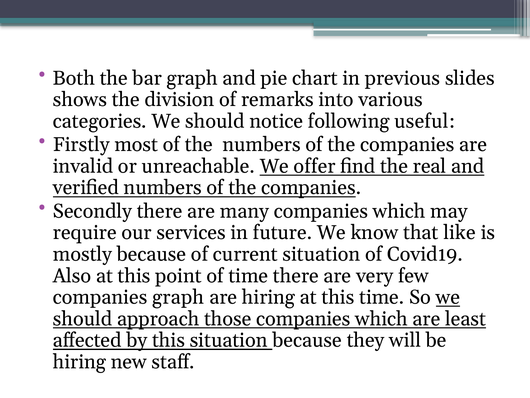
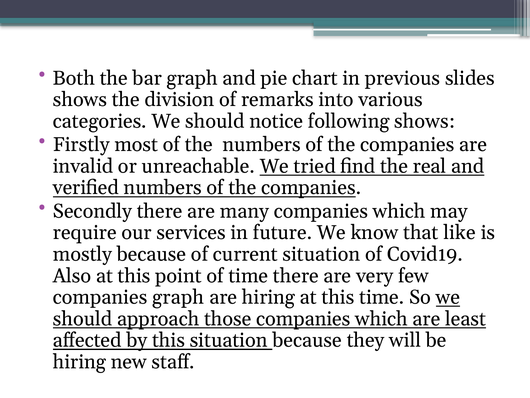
following useful: useful -> shows (425, 121)
offer: offer -> tried (315, 166)
